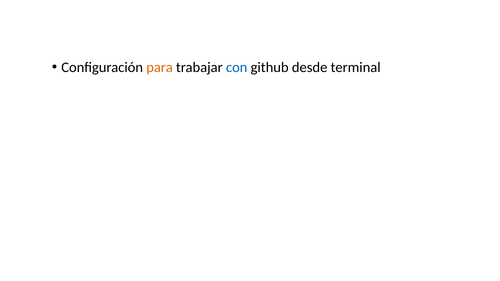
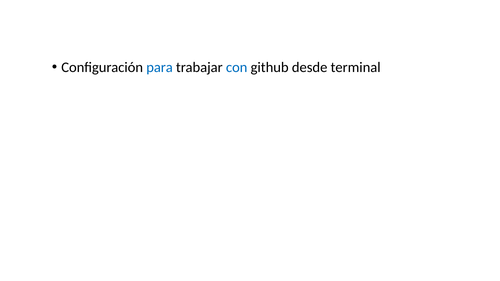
para colour: orange -> blue (160, 67)
